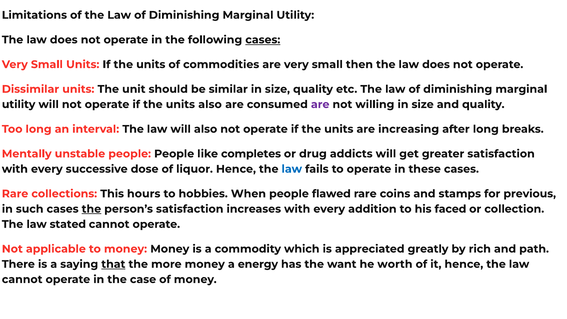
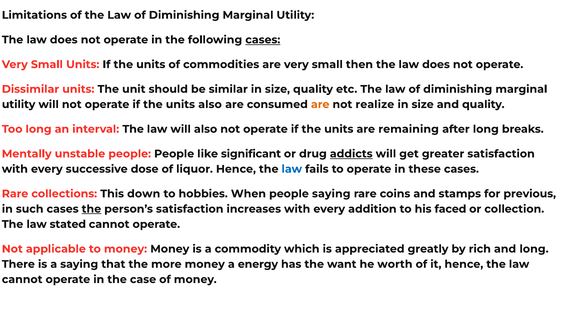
are colour: purple -> orange (320, 104)
willing: willing -> realize (375, 104)
increasing: increasing -> remaining (409, 129)
completes: completes -> significant (251, 154)
addicts underline: none -> present (351, 154)
hours: hours -> down (144, 194)
people flawed: flawed -> saying (331, 194)
and path: path -> long (534, 249)
that underline: present -> none (113, 264)
